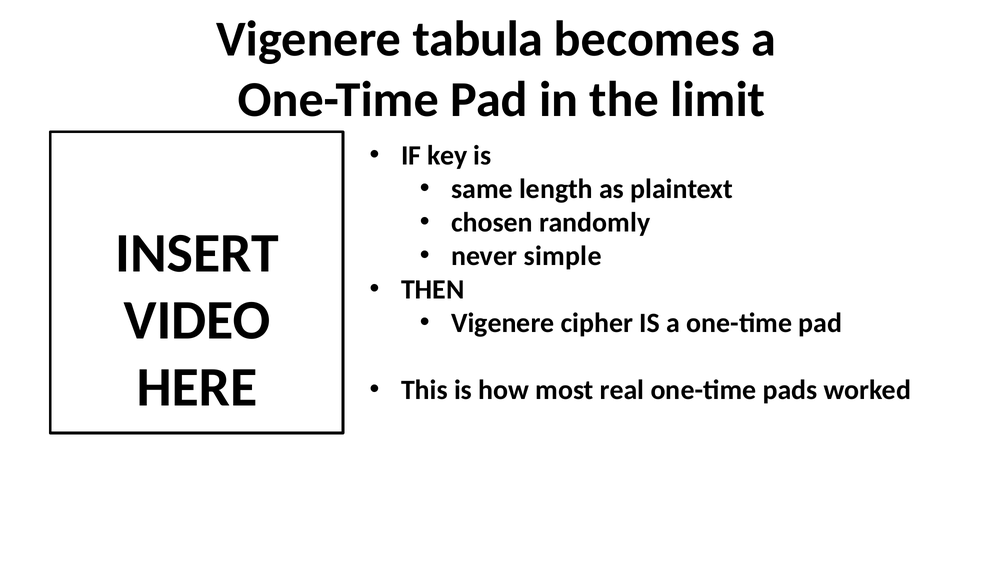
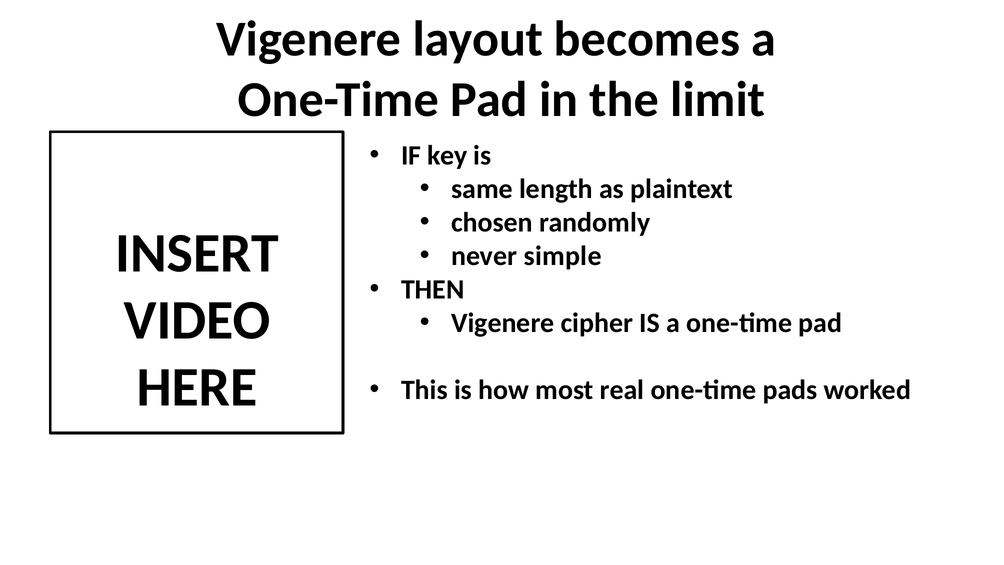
tabula: tabula -> layout (478, 39)
